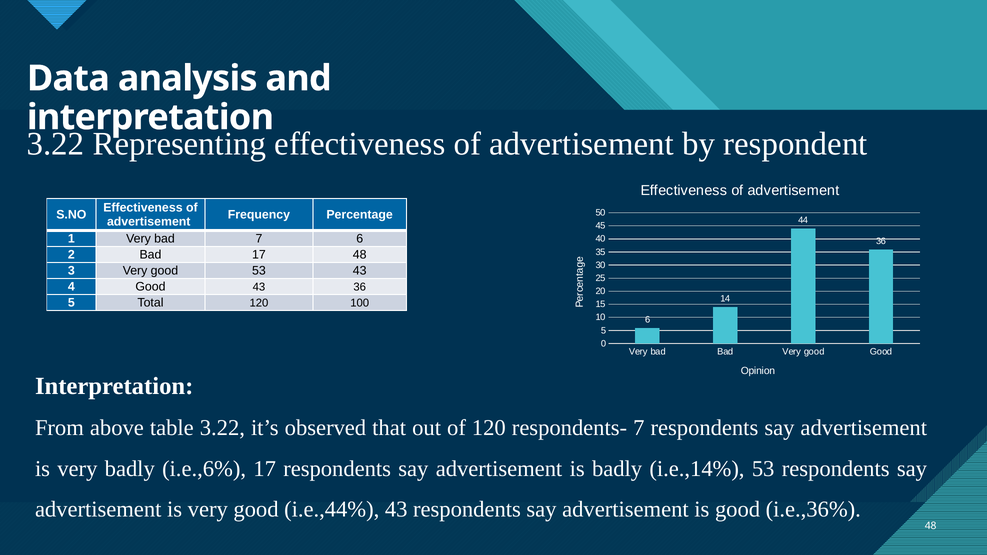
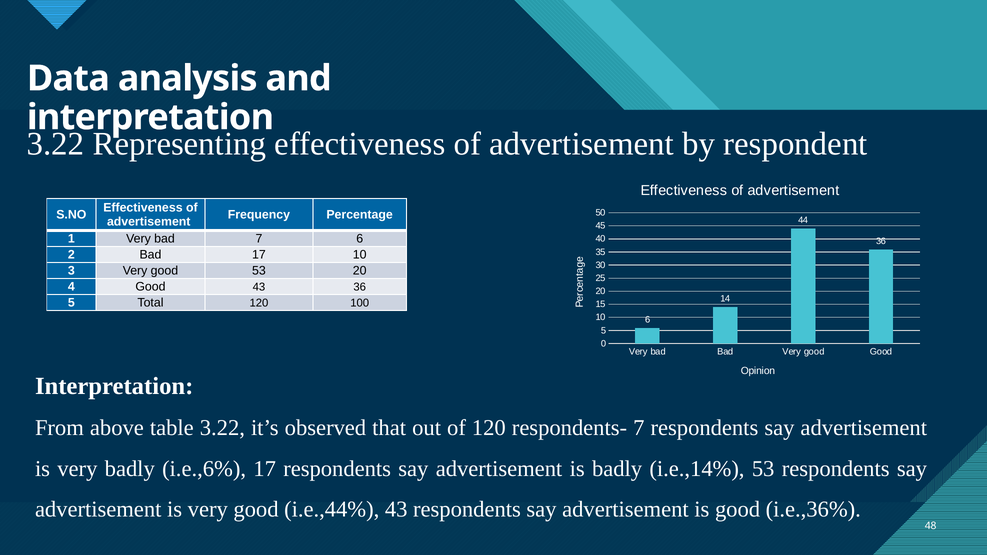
17 48: 48 -> 10 (360, 255)
53 43: 43 -> 20 (360, 271)
